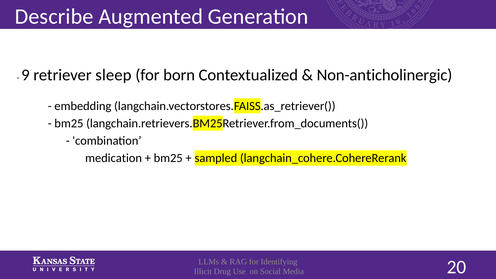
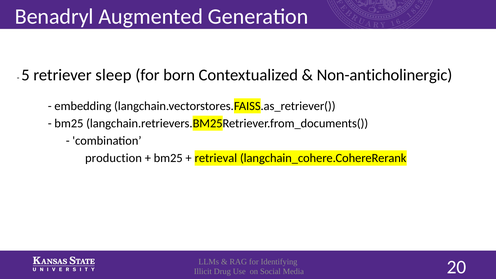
Describe: Describe -> Benadryl (54, 16)
9: 9 -> 5 (25, 75)
medication: medication -> production (113, 158)
sampled: sampled -> retrieval (216, 158)
